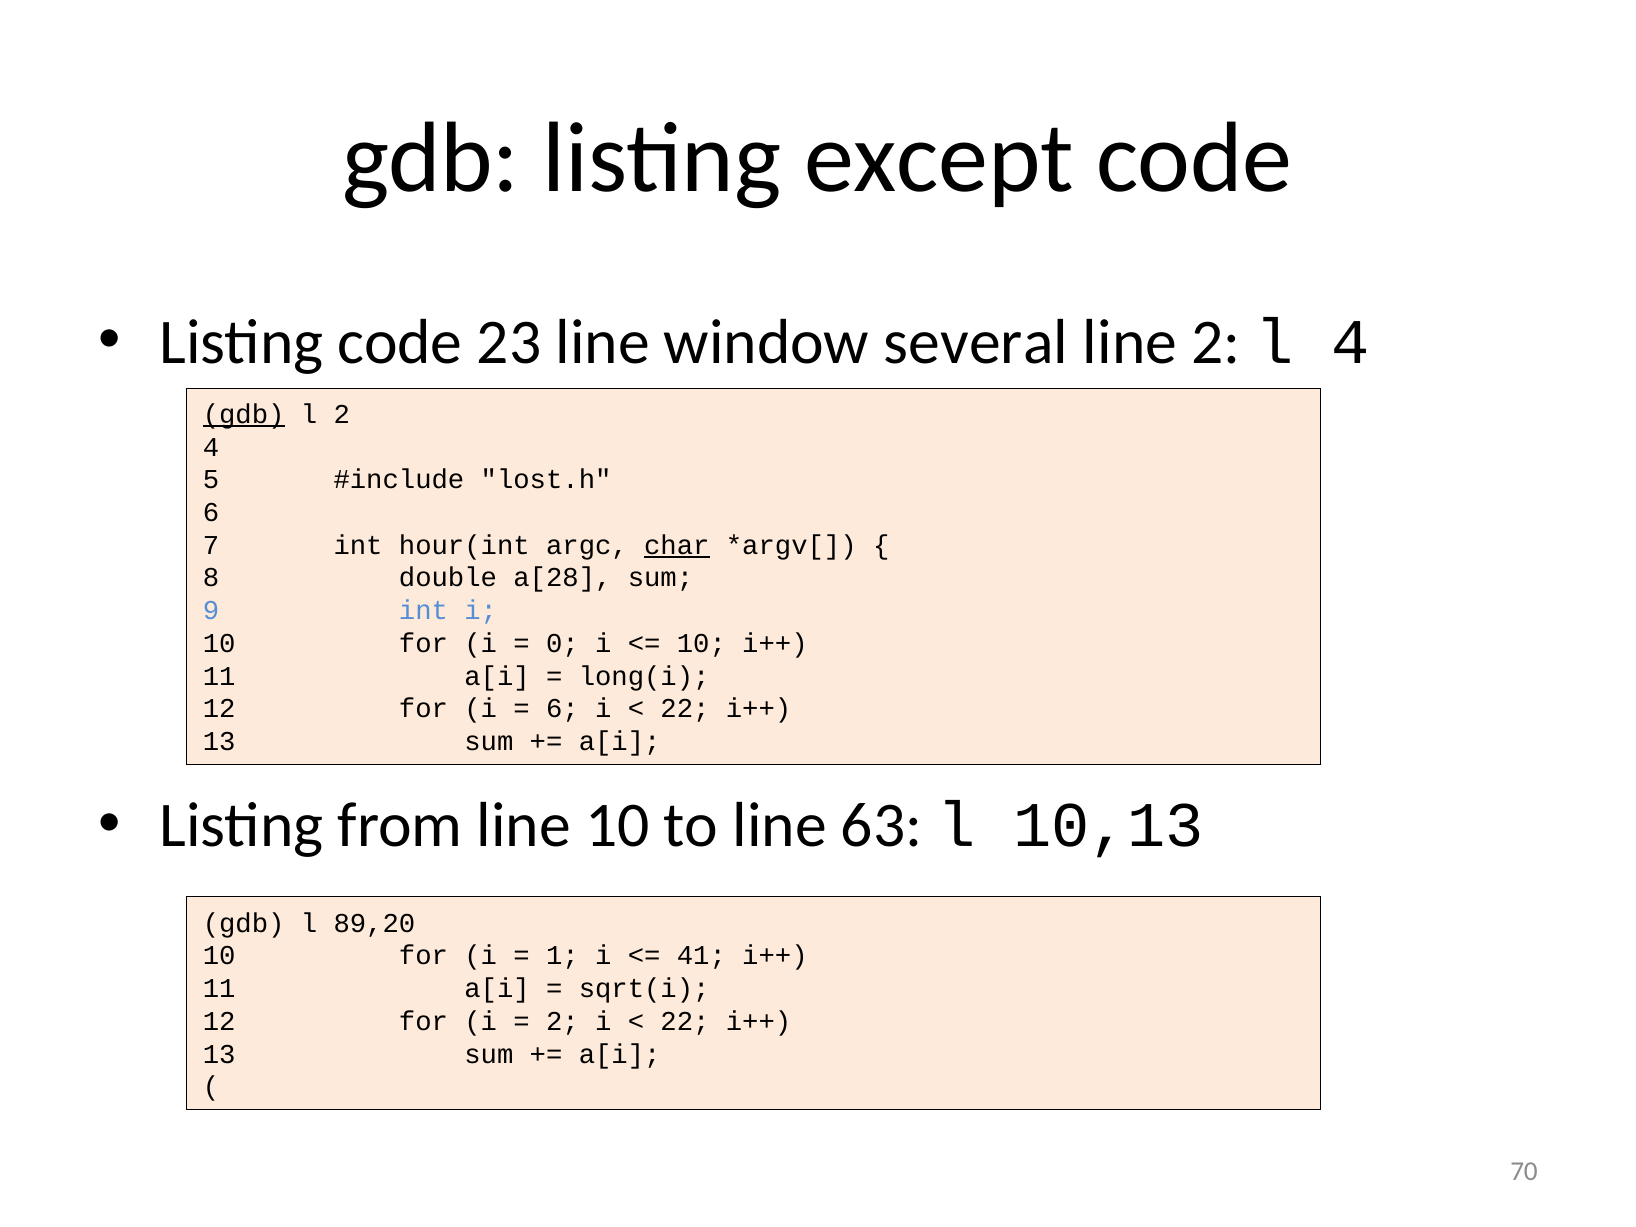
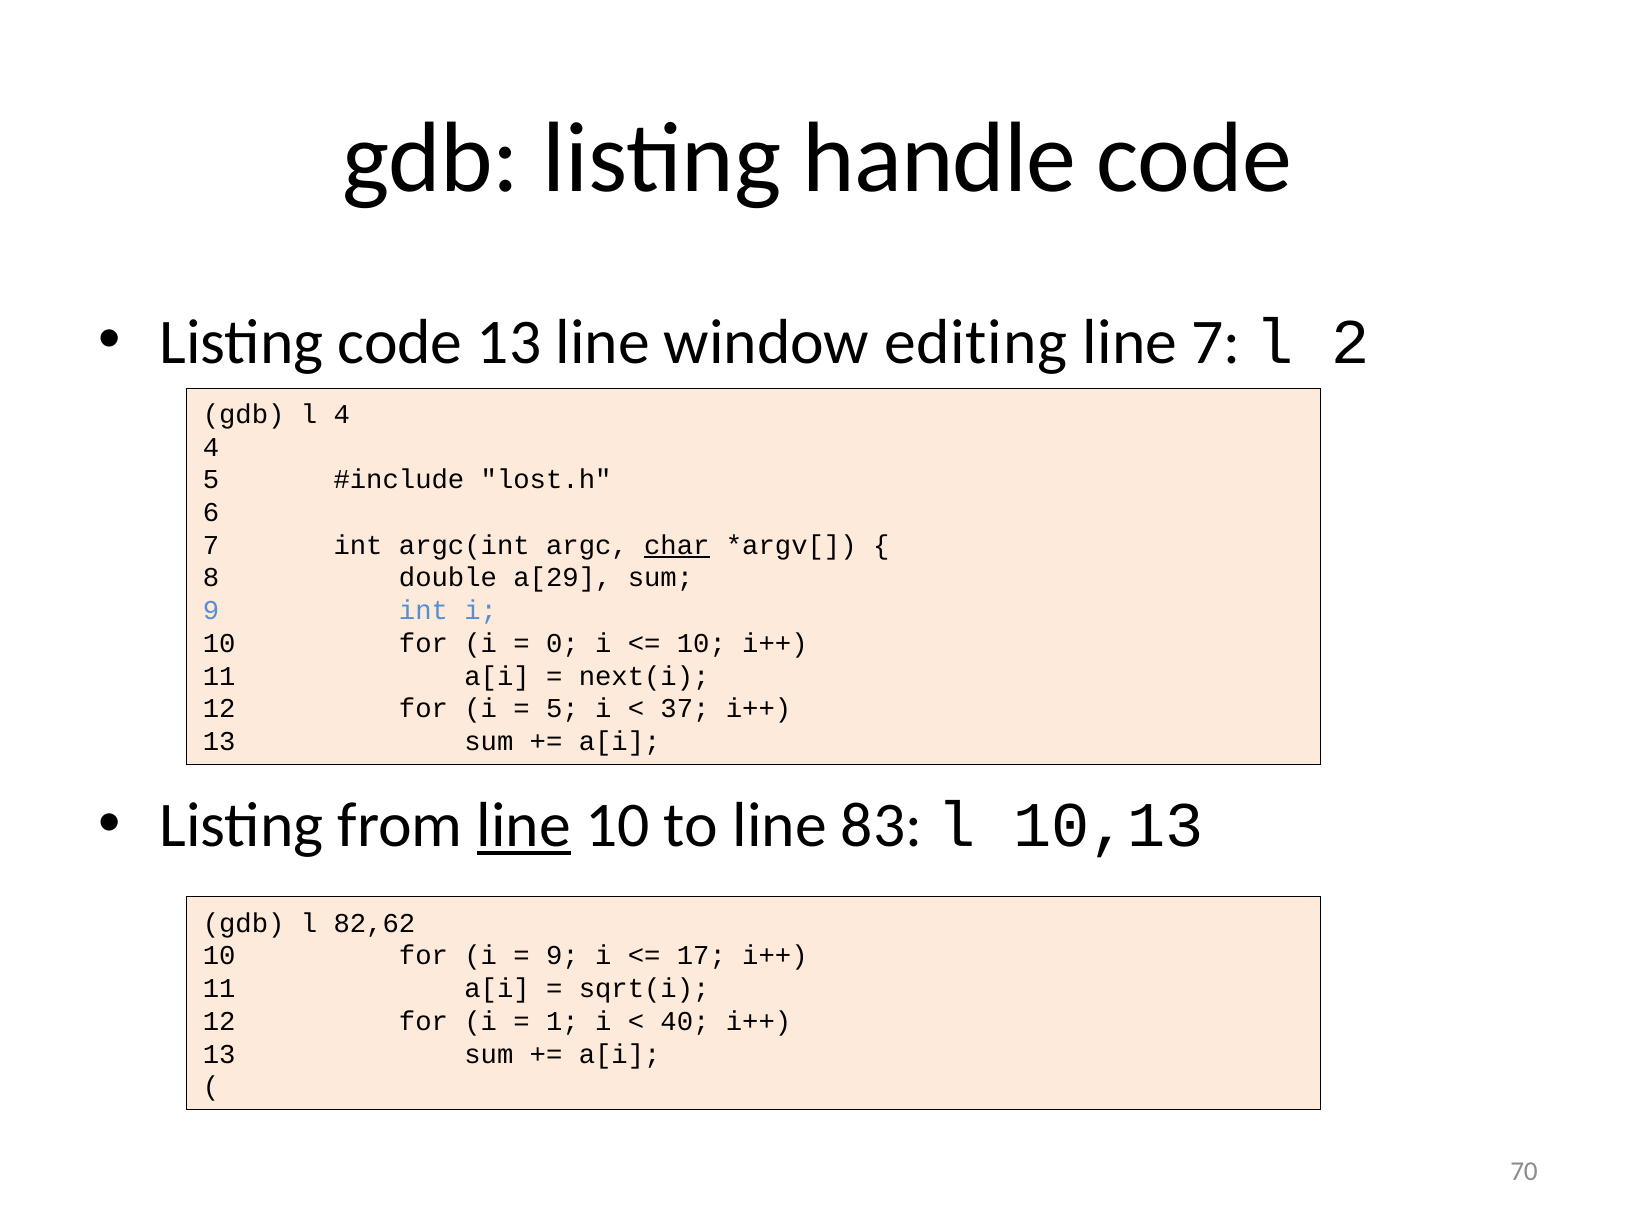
except: except -> handle (939, 158)
code 23: 23 -> 13 (509, 342)
several: several -> editing (976, 342)
line 2: 2 -> 7 (1216, 342)
l 4: 4 -> 2 (1351, 342)
gdb underline: present -> none (244, 414)
l 2: 2 -> 4 (342, 414)
hour(int: hour(int -> argc(int (464, 545)
a[28: a[28 -> a[29 (562, 578)
long(i: long(i -> next(i (644, 676)
6: 6 -> 5 (562, 709)
22: 22 -> 37 (685, 709)
line underline: none -> present (524, 826)
63: 63 -> 83 (882, 826)
89,20: 89,20 -> 82,62 (374, 923)
1: 1 -> 9 (562, 956)
41: 41 -> 17 (701, 956)
2: 2 -> 1 (562, 1021)
22: 22 -> 40 (685, 1021)
